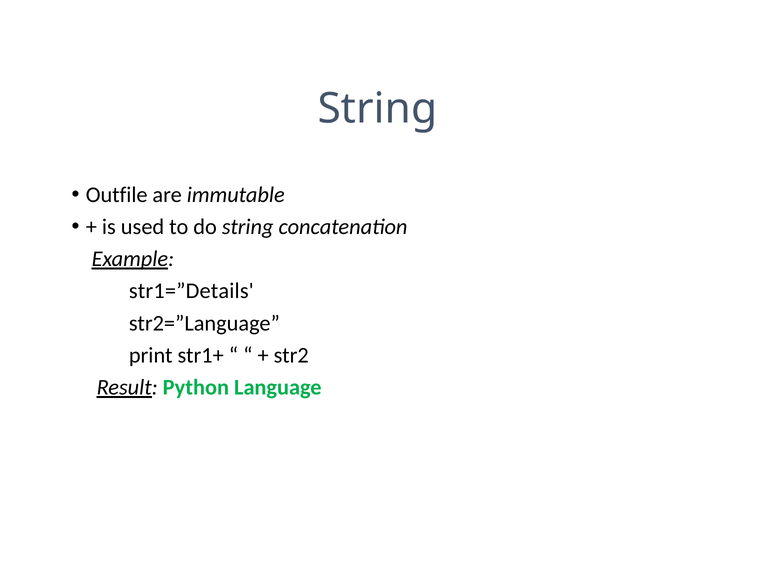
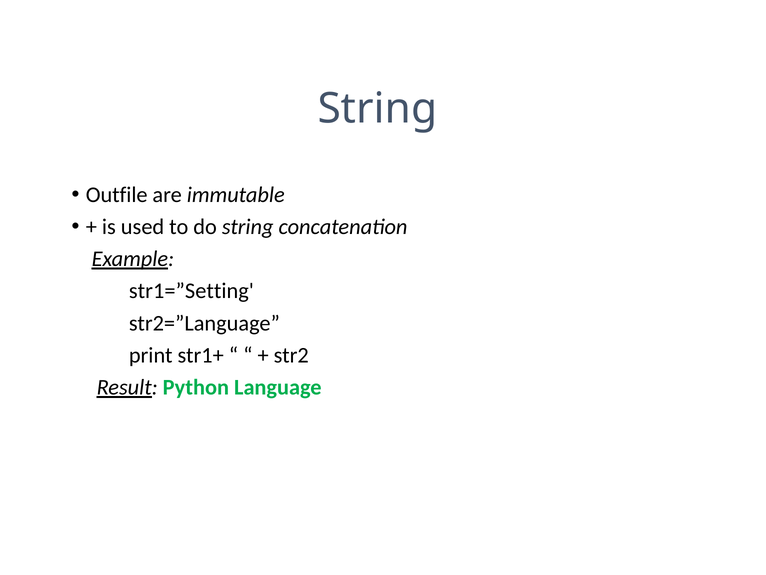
str1=”Details: str1=”Details -> str1=”Setting (191, 291)
